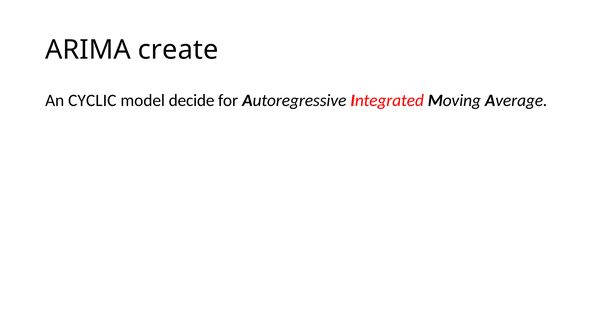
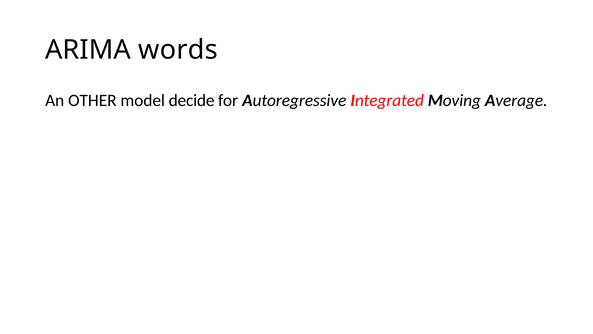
create: create -> words (178, 50)
CYCLIC: CYCLIC -> OTHER (92, 100)
